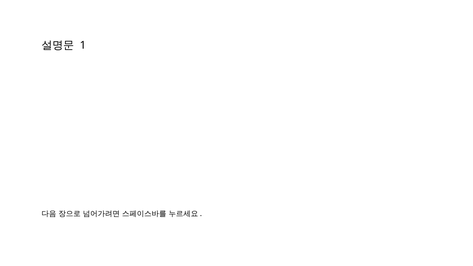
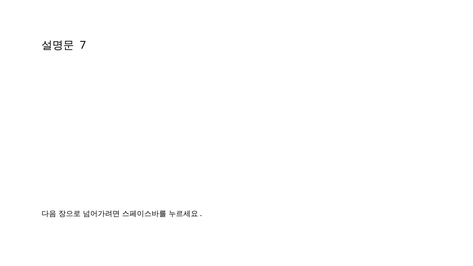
1: 1 -> 7 (83, 45)
